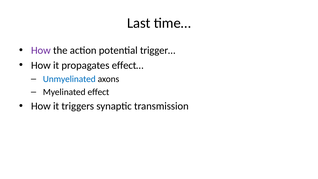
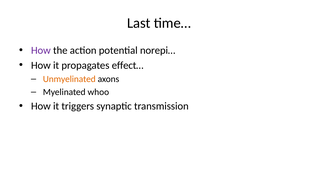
trigger…: trigger… -> norepi… (158, 50)
Unmyelinated colour: blue -> orange (69, 79)
effect: effect -> whoo (98, 92)
